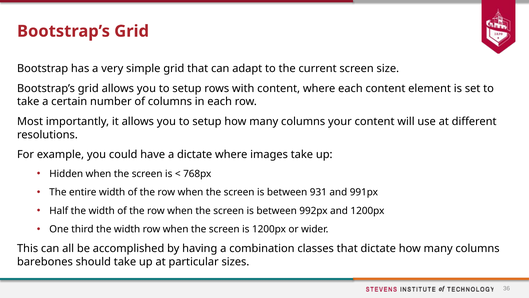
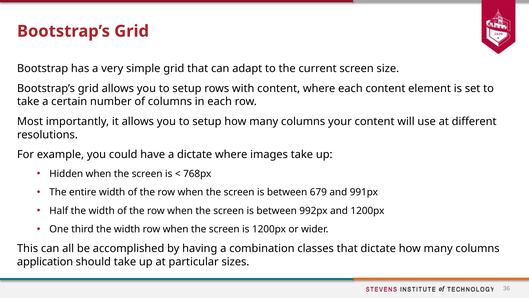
931: 931 -> 679 (318, 192)
barebones: barebones -> application (45, 262)
